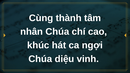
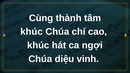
nhân: nhân -> khúc (32, 32)
